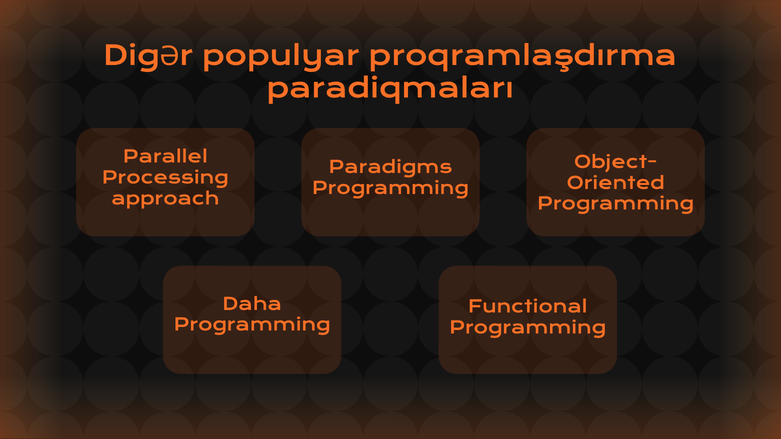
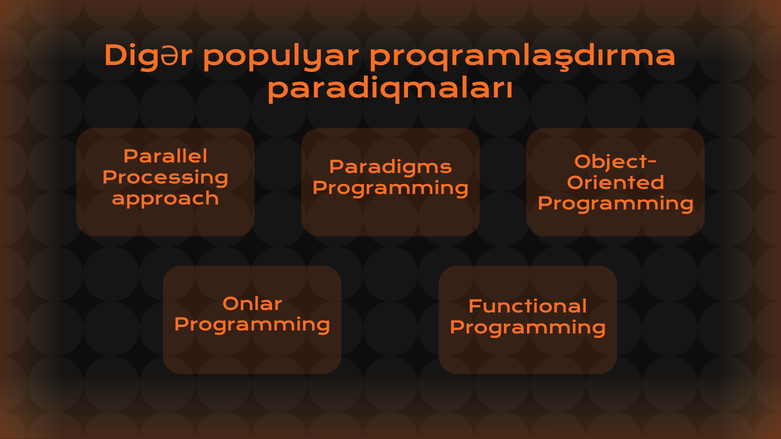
Daha: Daha -> Onlar (252, 305)
